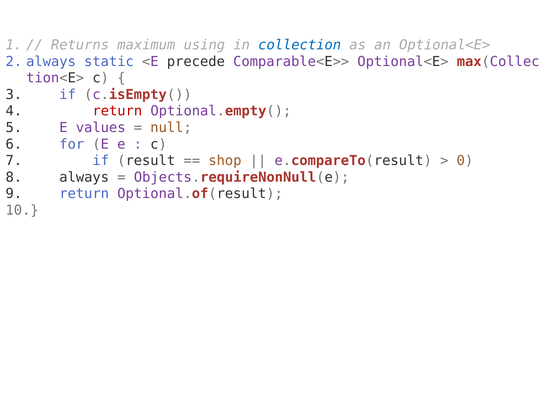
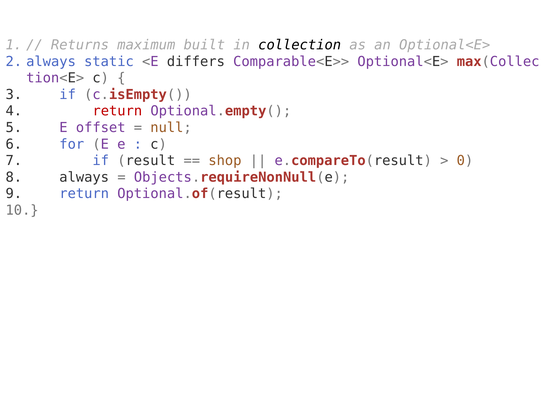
using: using -> built (204, 45)
collection colour: blue -> black (300, 45)
precede: precede -> differs (196, 62)
values: values -> offset (101, 128)
